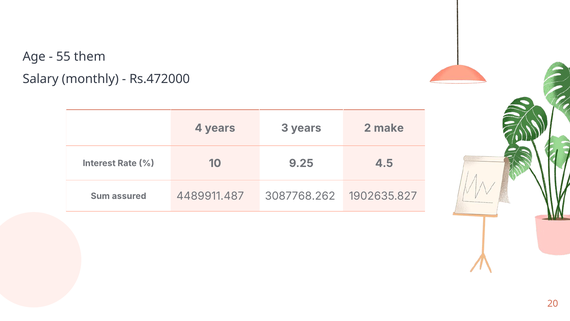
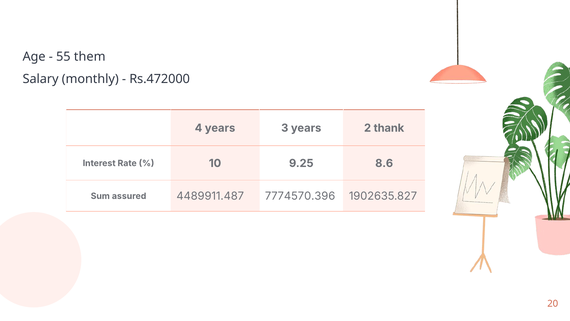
make: make -> thank (389, 128)
4.5: 4.5 -> 8.6 (384, 163)
3087768.262: 3087768.262 -> 7774570.396 (300, 196)
